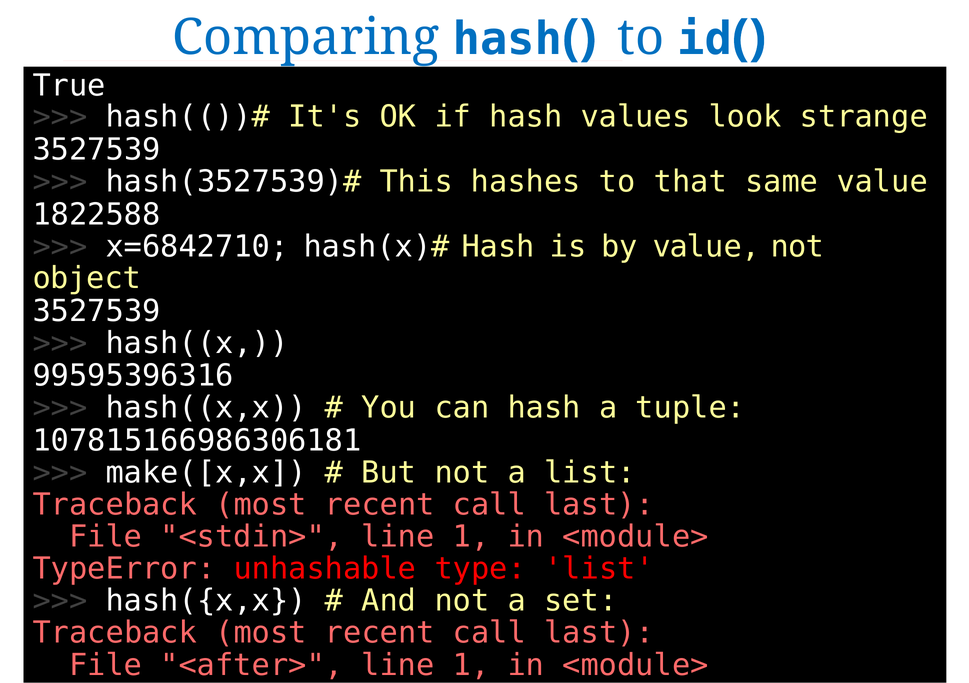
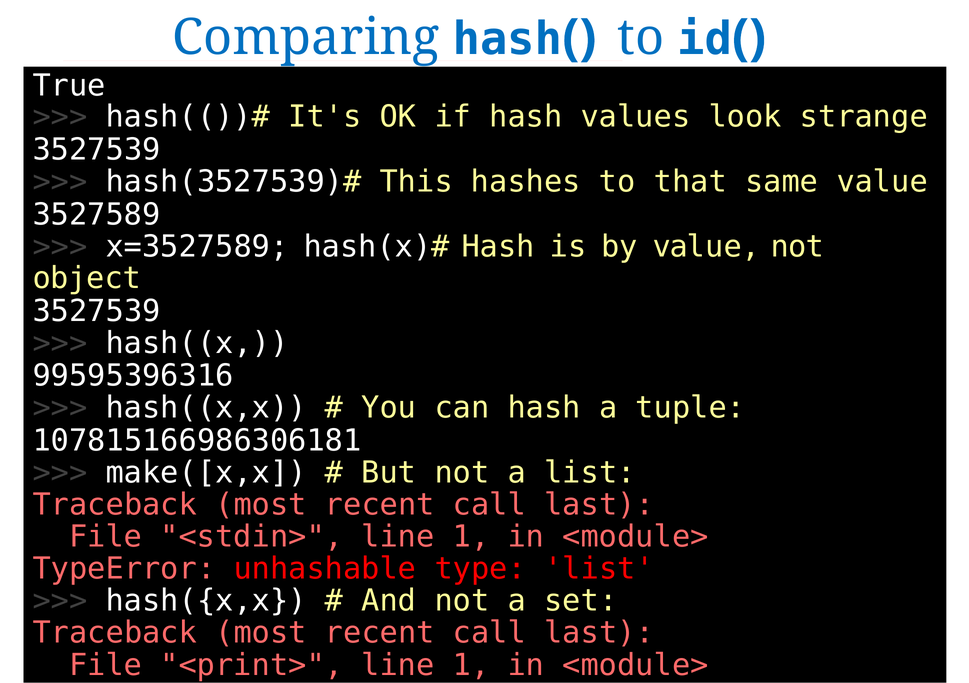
1822588: 1822588 -> 3527589 (97, 215)
x=6842710: x=6842710 -> x=3527589 (197, 247)
<after>: <after> -> <print> (252, 665)
